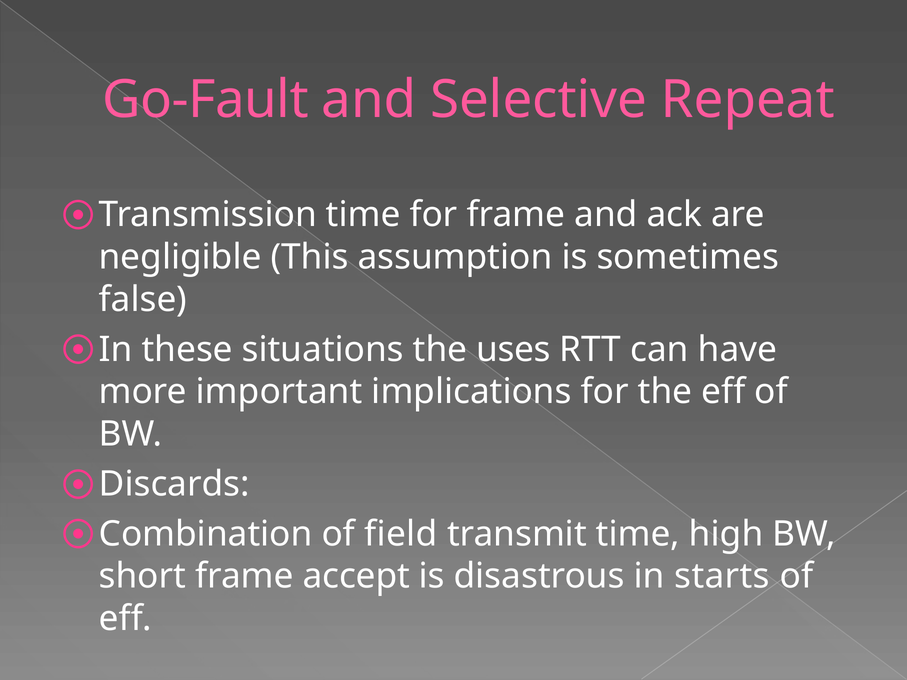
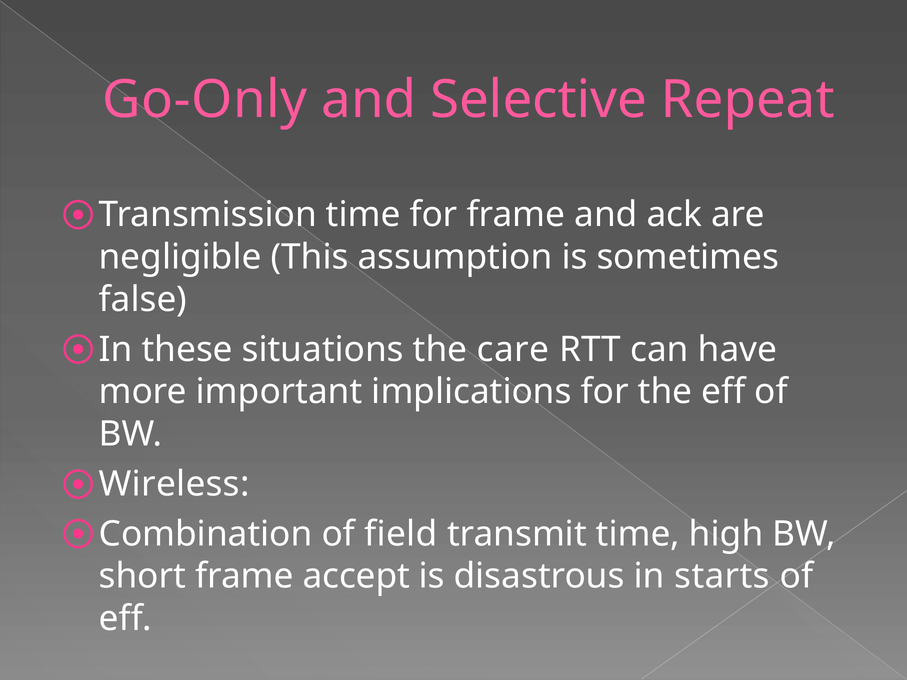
Go-Fault: Go-Fault -> Go-Only (205, 100)
uses: uses -> care (513, 350)
Discards: Discards -> Wireless (174, 484)
